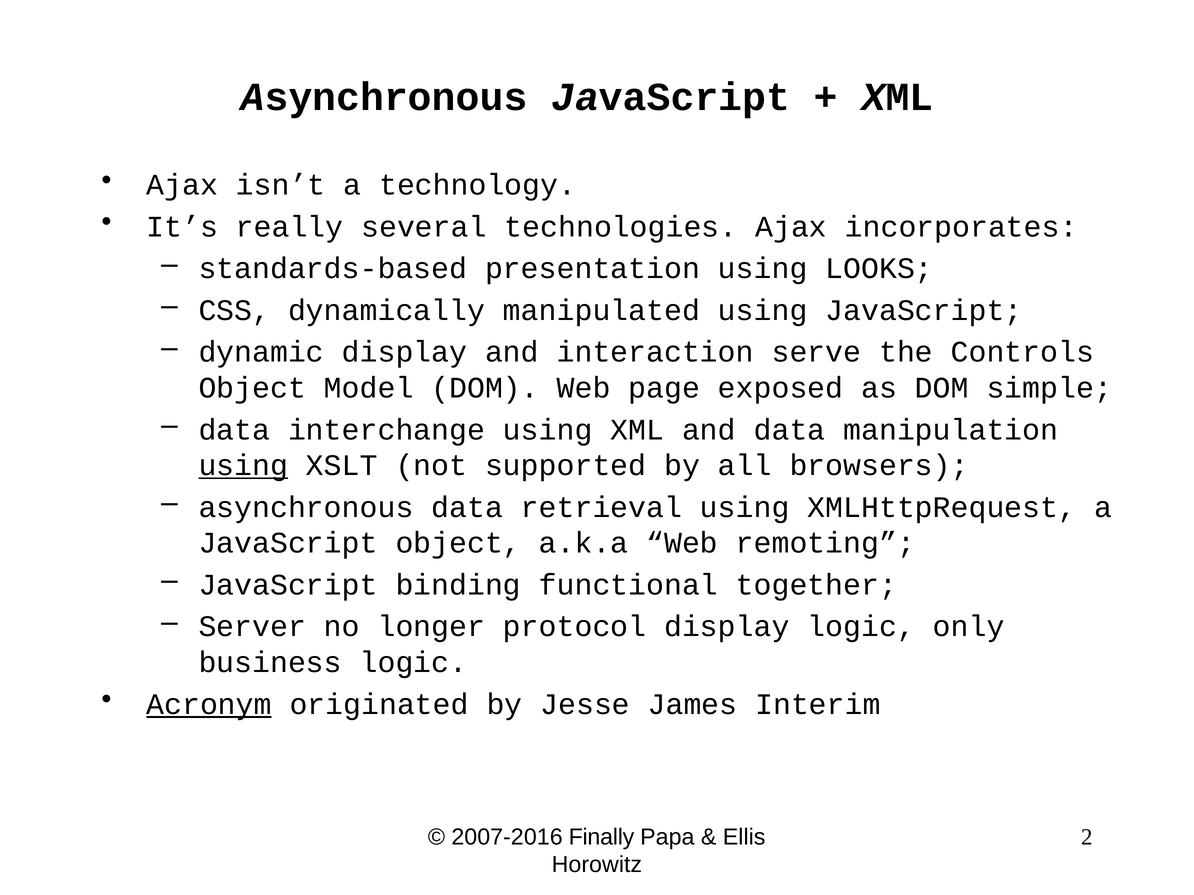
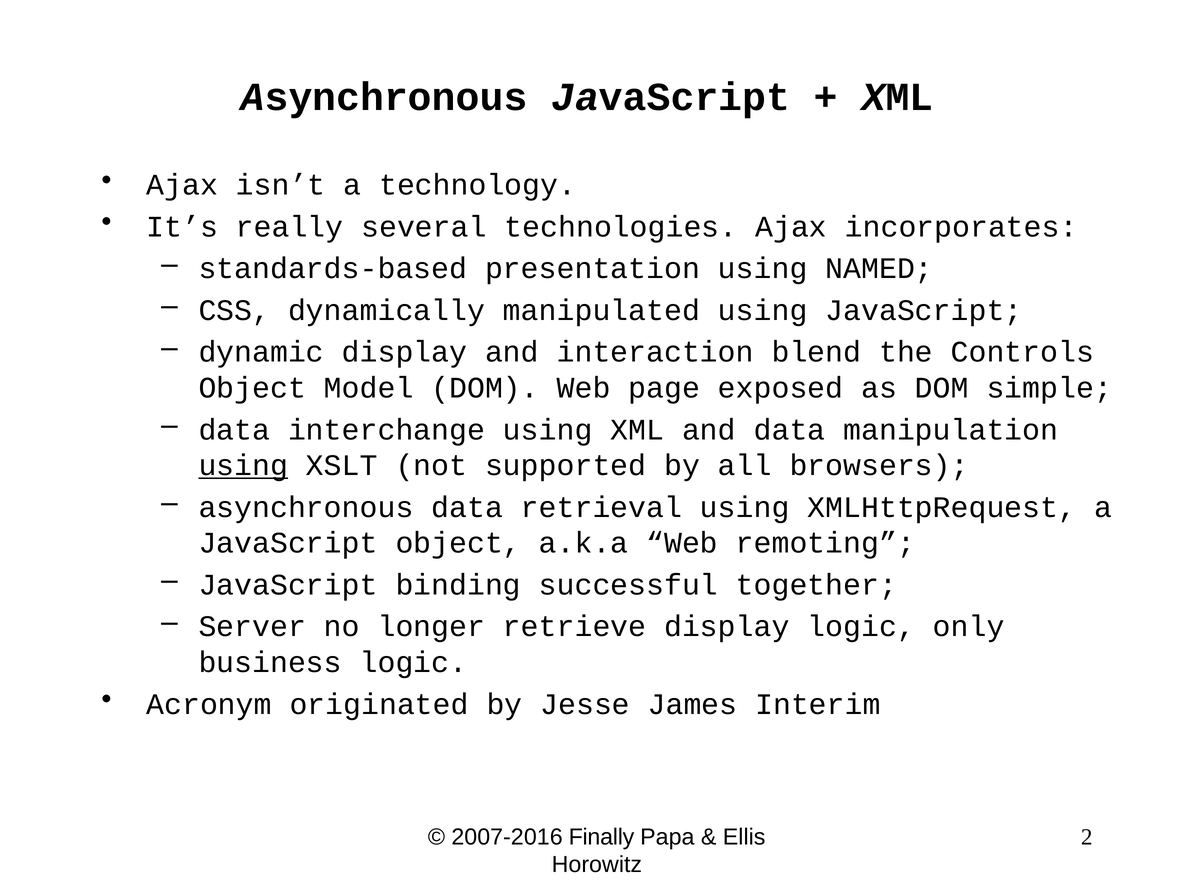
LOOKS: LOOKS -> NAMED (879, 269)
serve: serve -> blend (816, 352)
functional: functional -> successful (628, 585)
protocol: protocol -> retrieve (575, 627)
Acronym underline: present -> none (209, 705)
